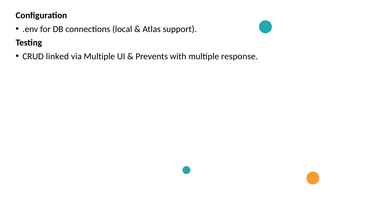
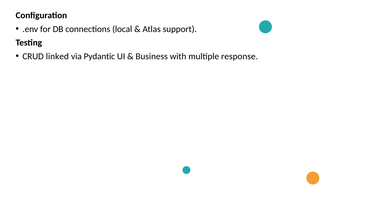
via Multiple: Multiple -> Pydantic (99, 56)
Prevents: Prevents -> Business (152, 56)
